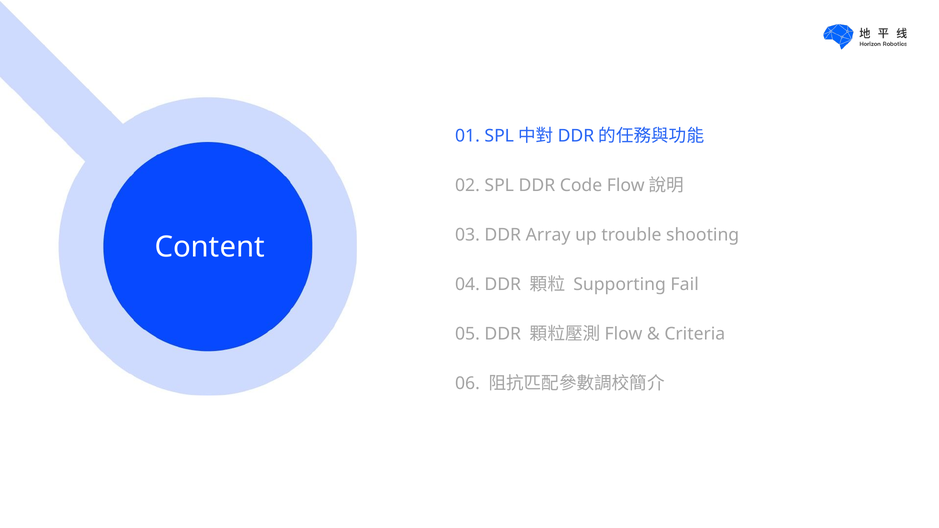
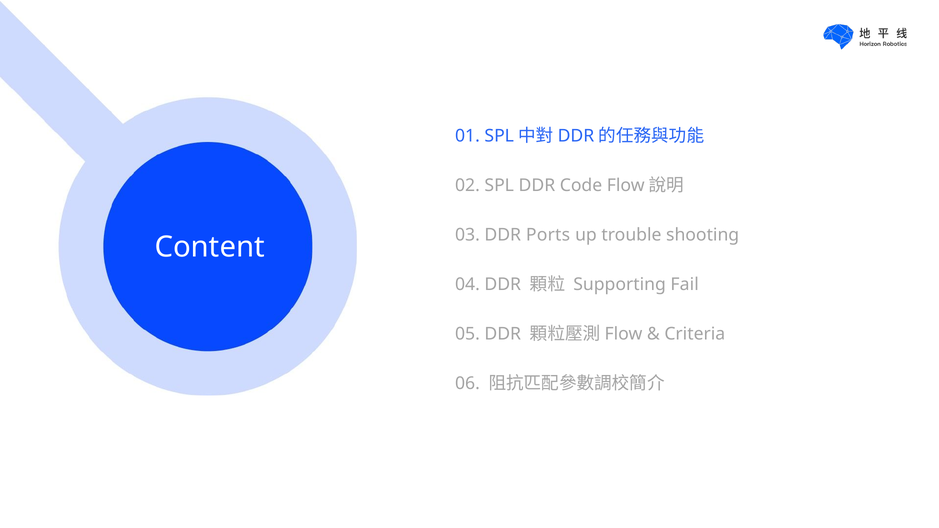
Array: Array -> Ports (548, 235)
